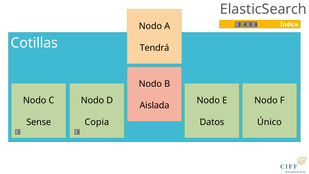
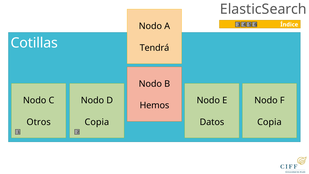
Aislada: Aislada -> Hemos (154, 105)
Sense: Sense -> Otros (39, 122)
Único: Único -> Copia (269, 122)
